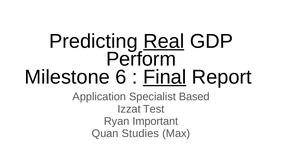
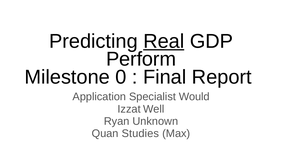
6: 6 -> 0 (121, 77)
Final underline: present -> none (165, 77)
Based: Based -> Would (194, 97)
Test: Test -> Well (154, 109)
Important: Important -> Unknown (155, 121)
